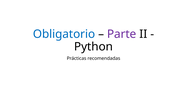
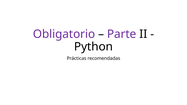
Obligatorio colour: blue -> purple (64, 34)
